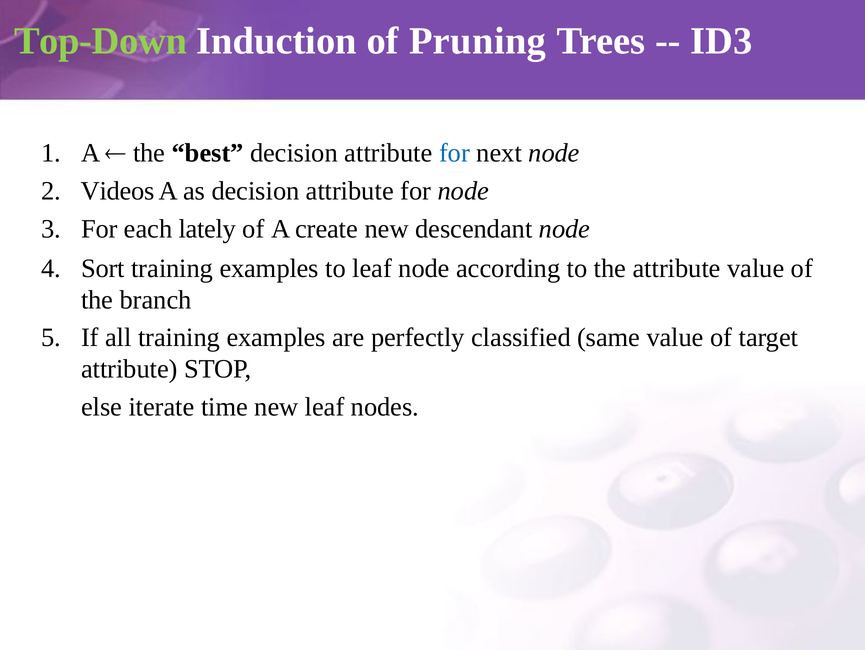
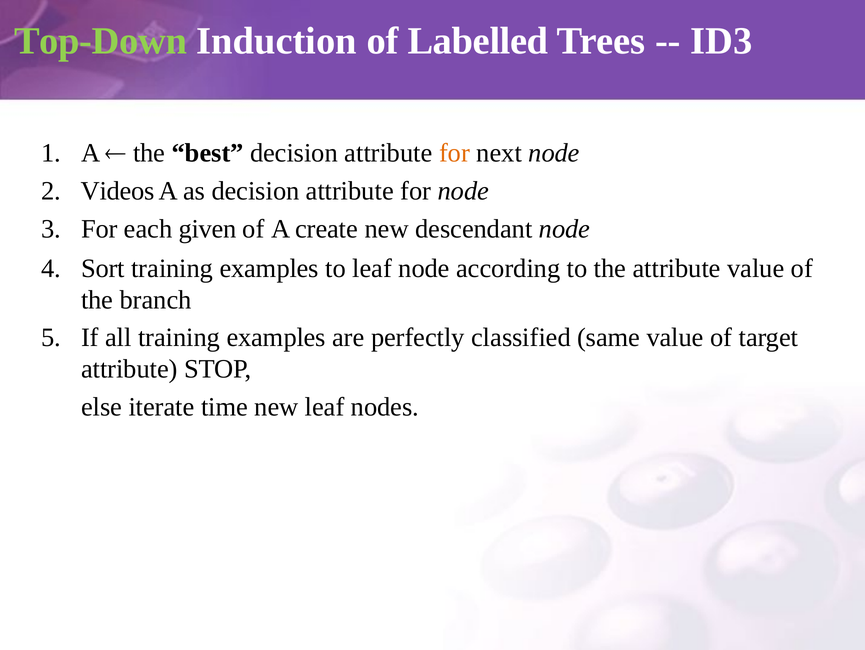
Pruning: Pruning -> Labelled (478, 41)
for colour: blue -> orange (454, 153)
lately: lately -> given (207, 229)
